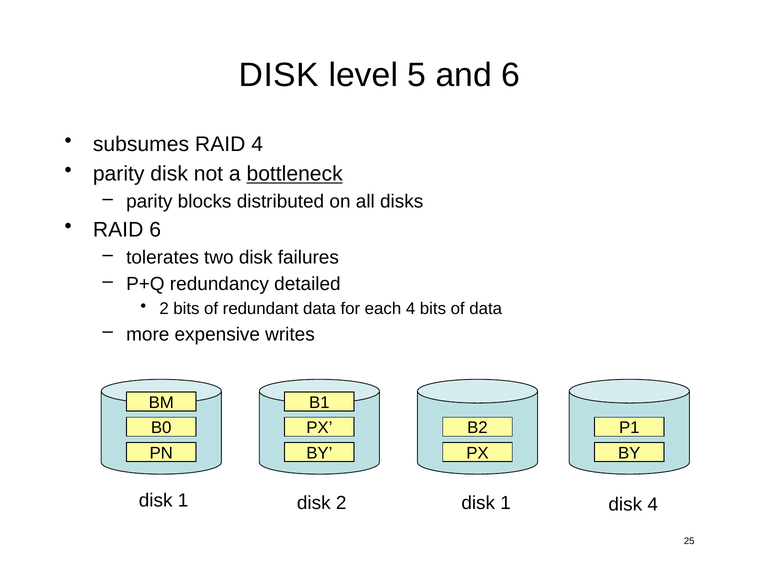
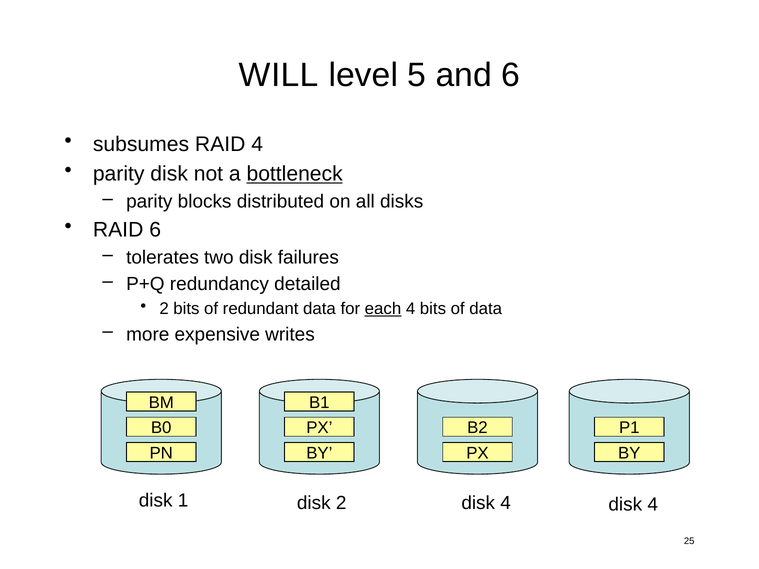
DISK: DISK -> WILL (279, 75)
each underline: none -> present (383, 309)
2 disk 1: 1 -> 4 (506, 503)
